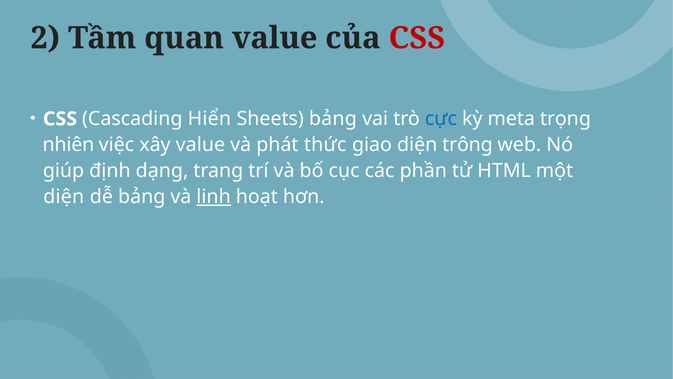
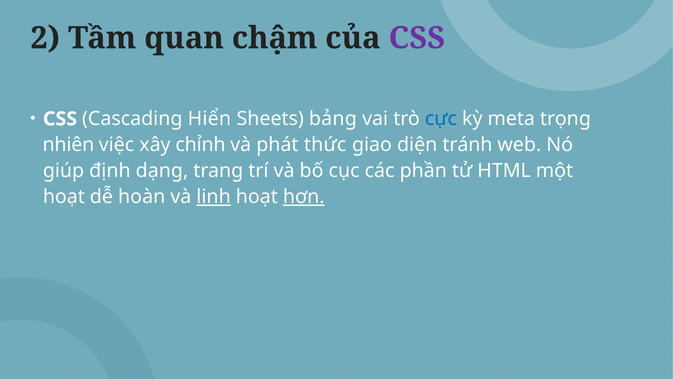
quan value: value -> chậm (275, 38)
CSS colour: red -> purple (417, 38)
xây value: value -> chỉnh (201, 145)
trông: trông -> tránh (467, 145)
diện: diện -> hoạt (64, 197)
dễ bảng: bảng -> hoàn (142, 197)
hơn underline: none -> present (304, 197)
